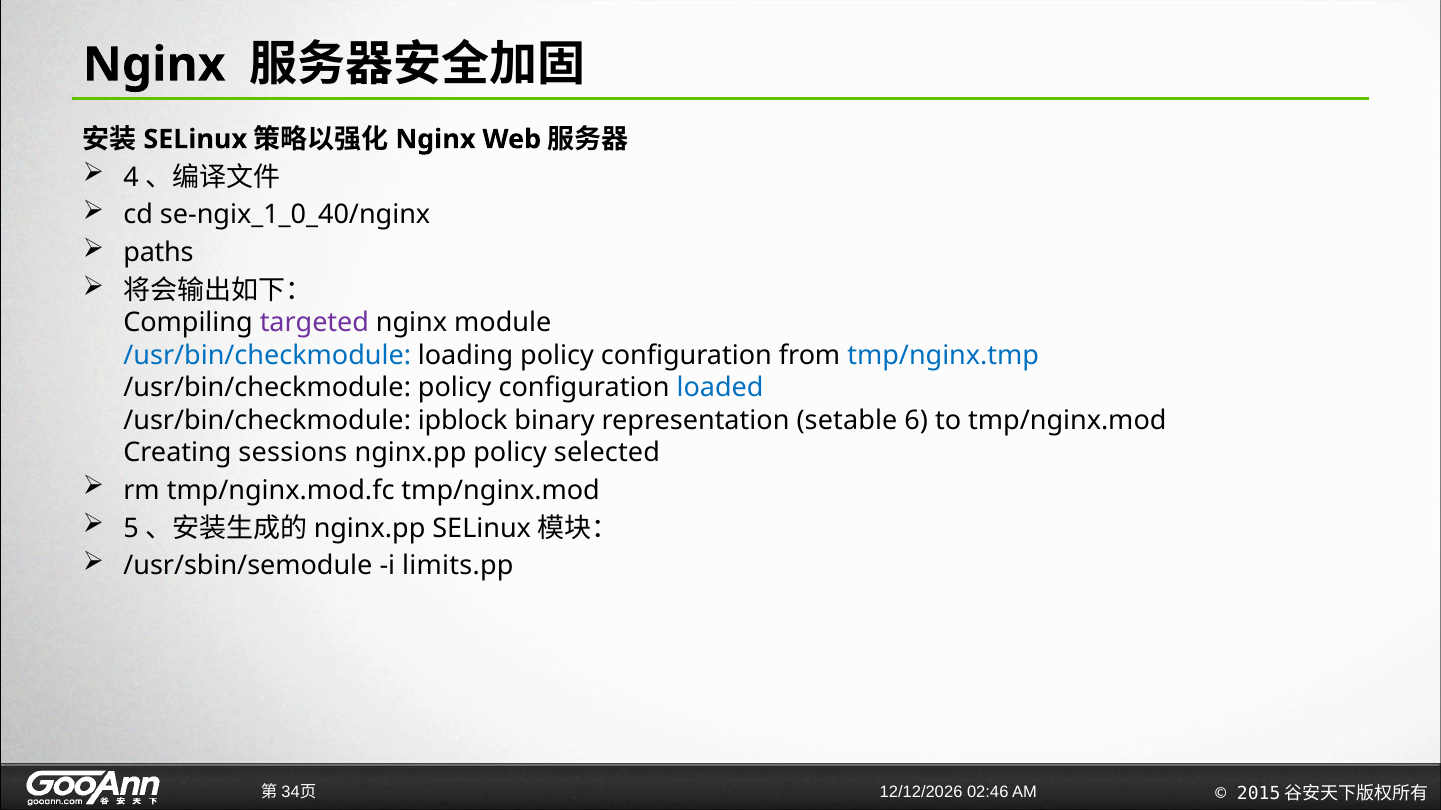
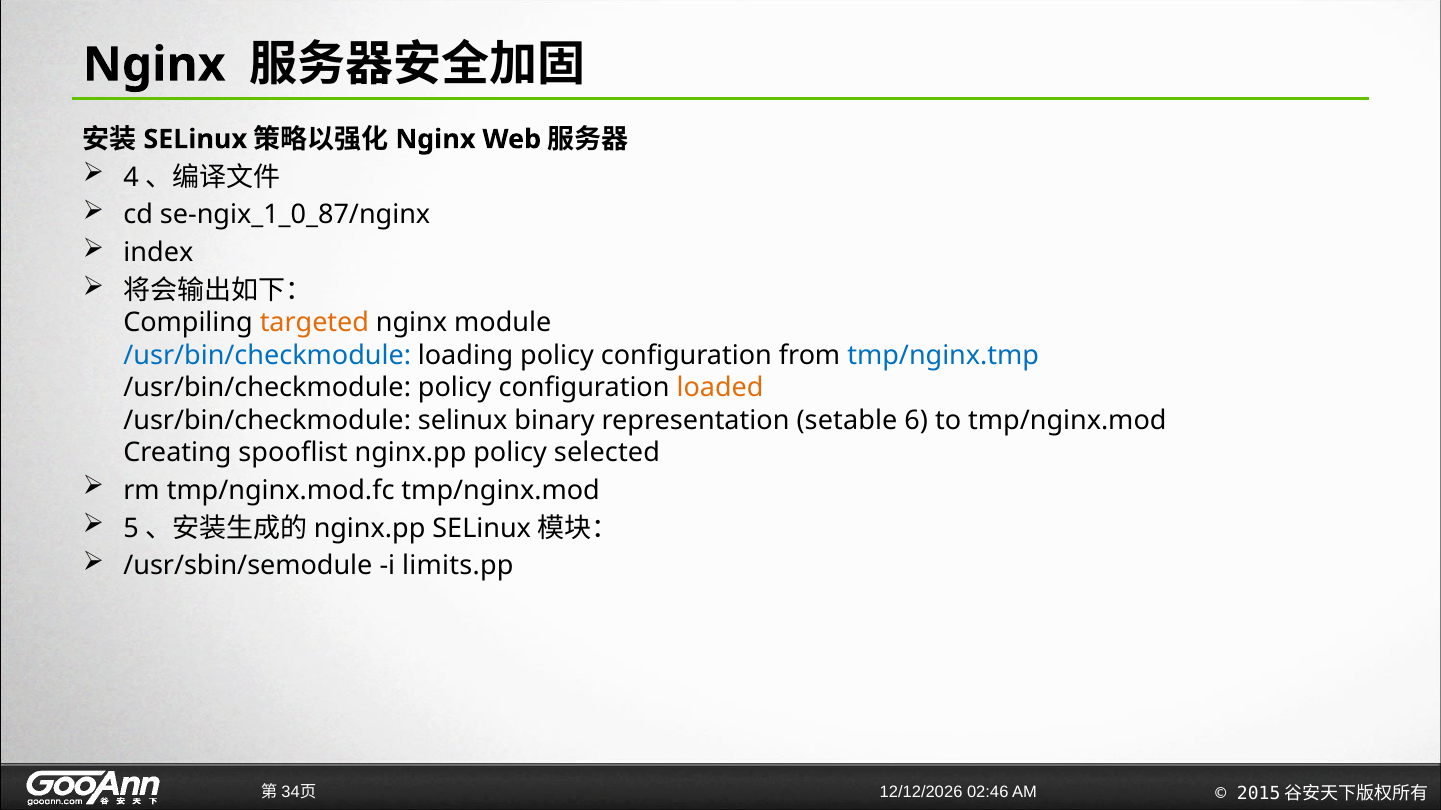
se-ngix_1_0_40/nginx: se-ngix_1_0_40/nginx -> se-ngix_1_0_87/nginx (295, 215)
paths: paths -> index (158, 253)
targeted colour: purple -> orange (314, 323)
loaded colour: blue -> orange (720, 388)
/usr/bin/checkmodule ipblock: ipblock -> selinux (463, 420)
sessions: sessions -> spooflist (293, 453)
